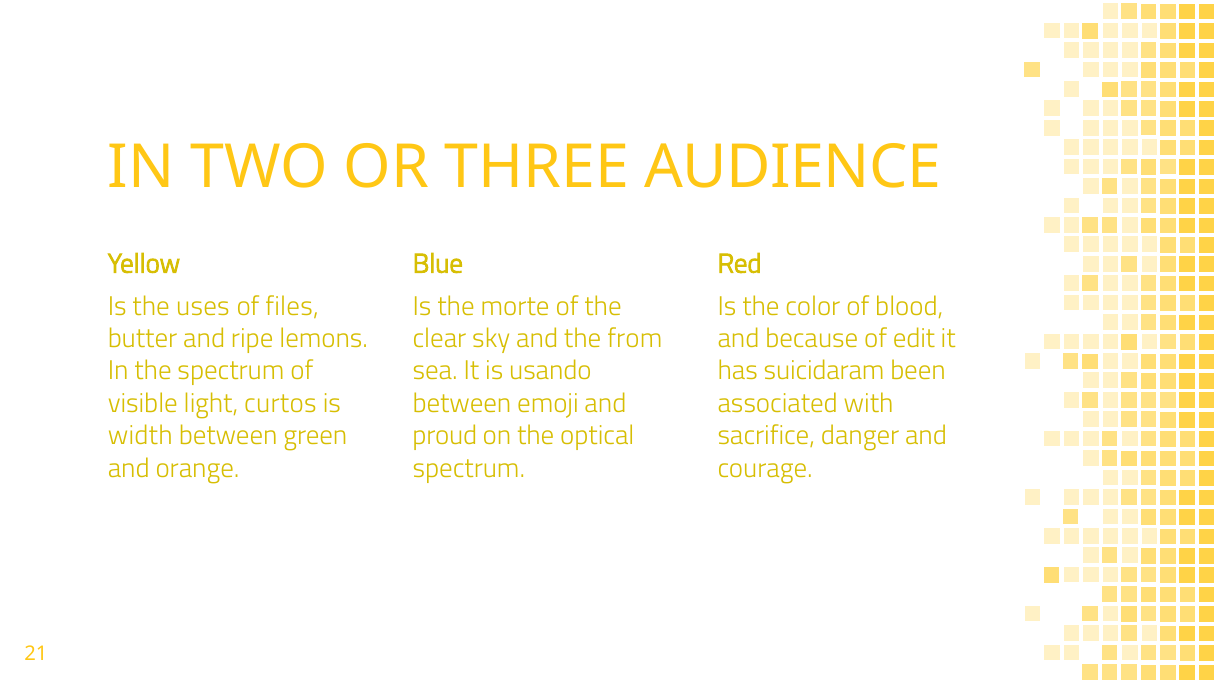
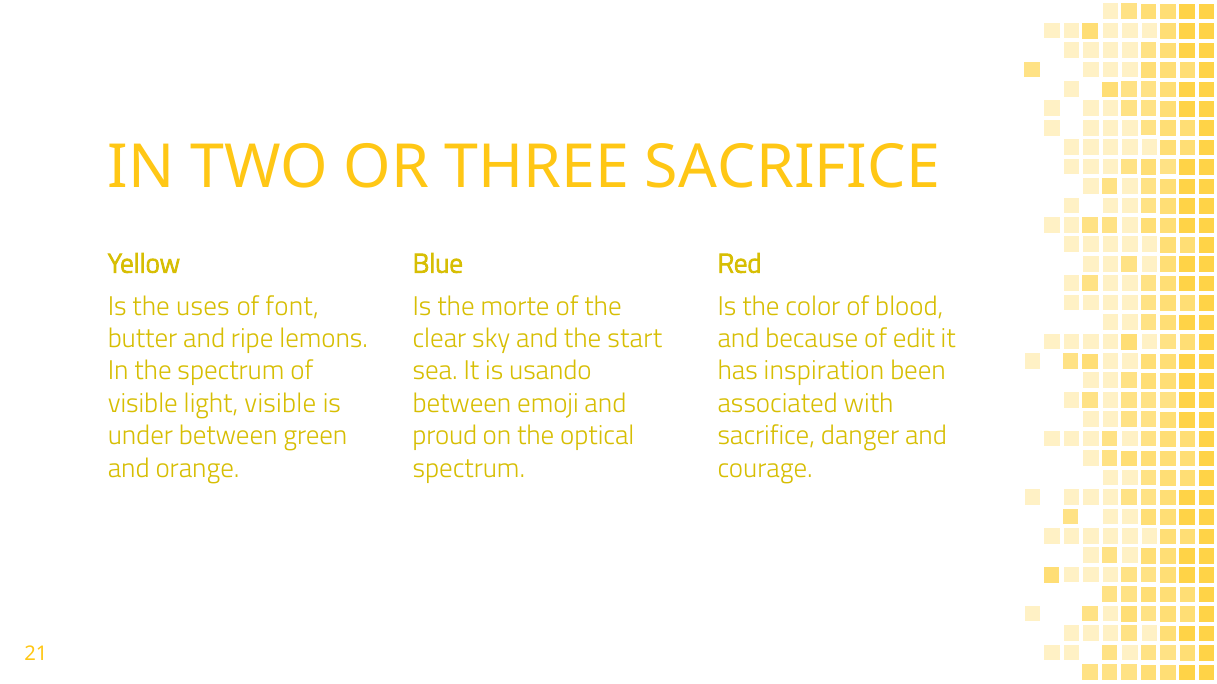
THREE AUDIENCE: AUDIENCE -> SACRIFICE (792, 168)
files: files -> font (292, 306)
from: from -> start (635, 339)
suicidaram: suicidaram -> inspiration (824, 371)
light curtos: curtos -> visible (280, 404)
width: width -> under (140, 436)
